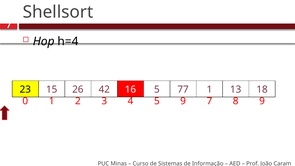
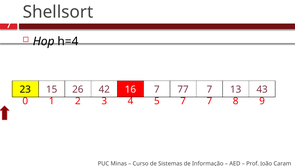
16 5: 5 -> 7 (157, 89)
77 1: 1 -> 7 (209, 89)
18: 18 -> 43 (262, 89)
5 9: 9 -> 7 (183, 101)
